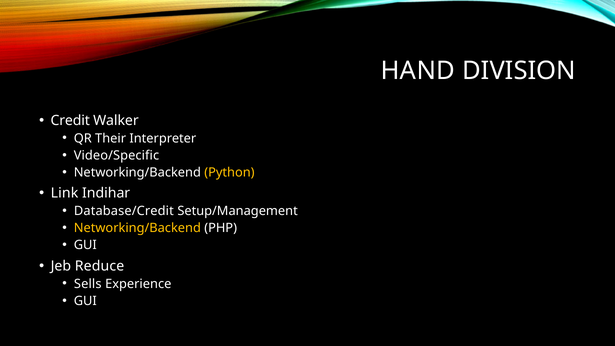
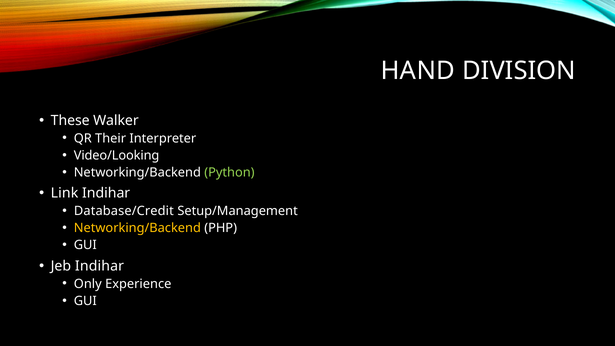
Credit: Credit -> These (70, 121)
Video/Specific: Video/Specific -> Video/Looking (117, 155)
Python colour: yellow -> light green (229, 172)
Jeb Reduce: Reduce -> Indihar (100, 266)
Sells: Sells -> Only (88, 284)
